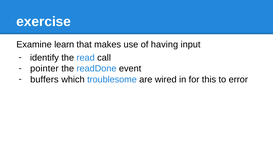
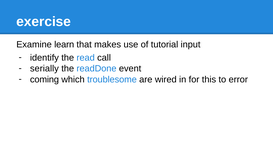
having: having -> tutorial (165, 45)
pointer: pointer -> serially (44, 69)
buffers: buffers -> coming (44, 80)
